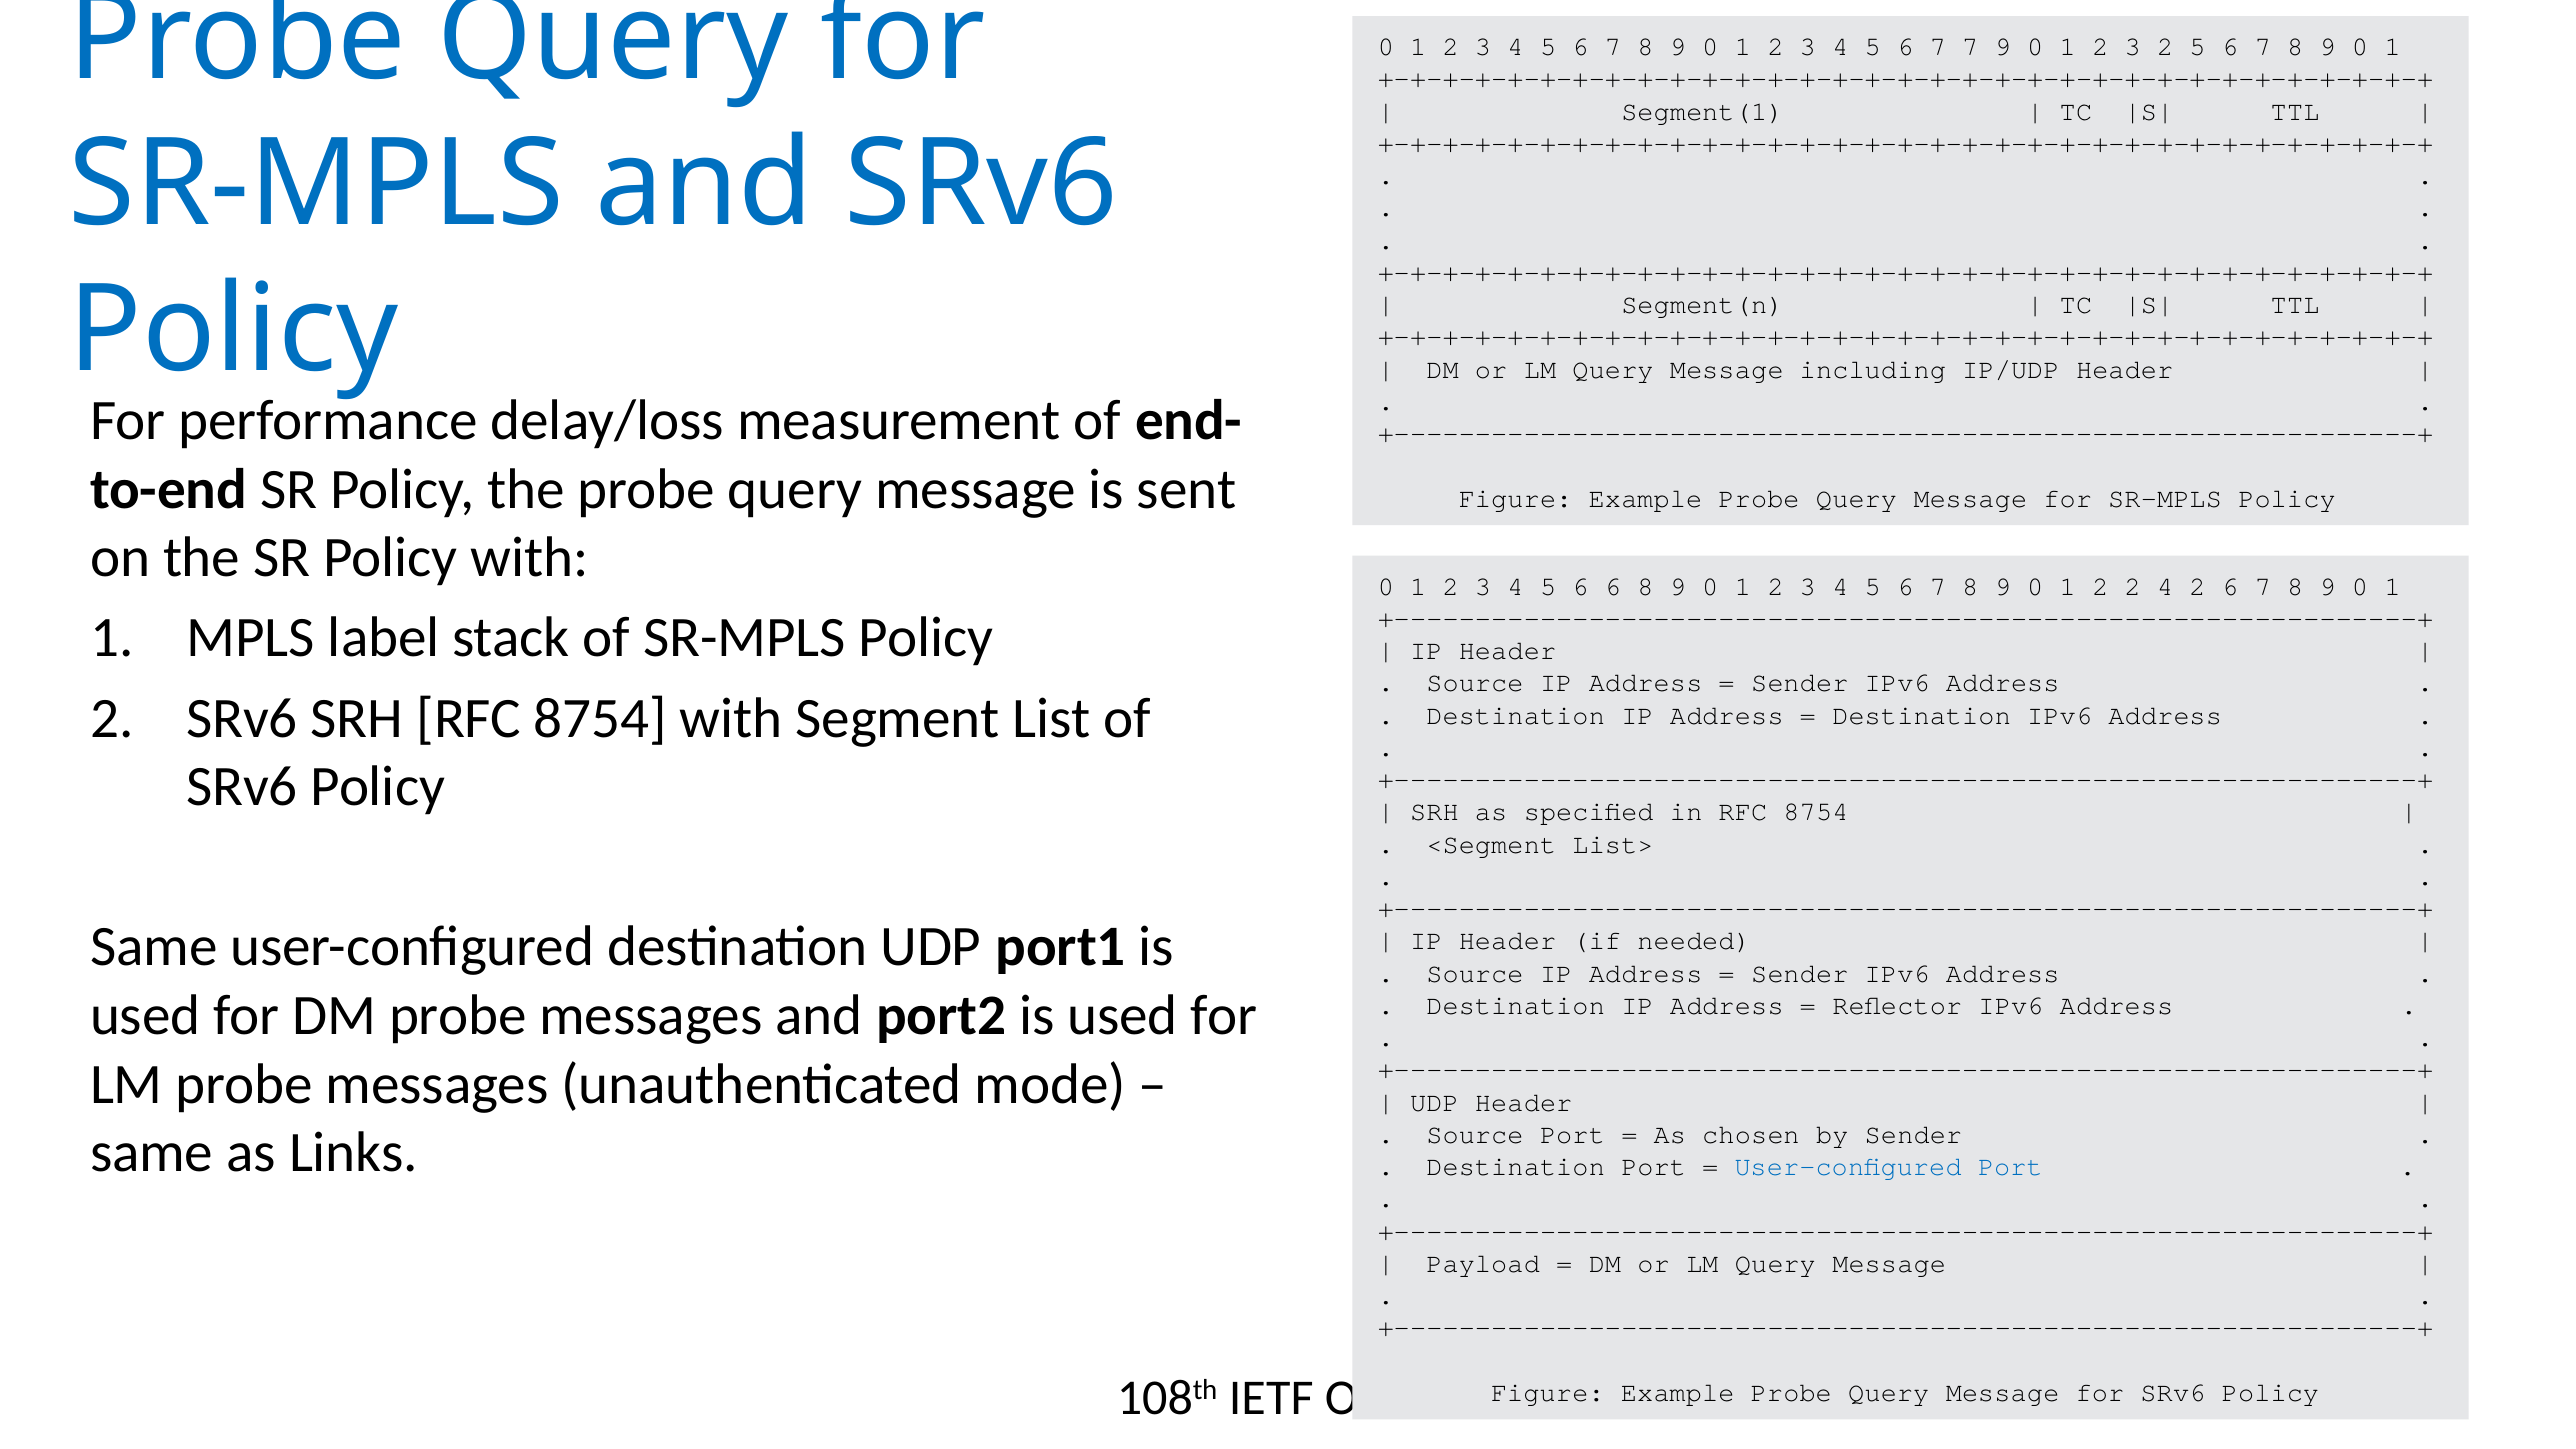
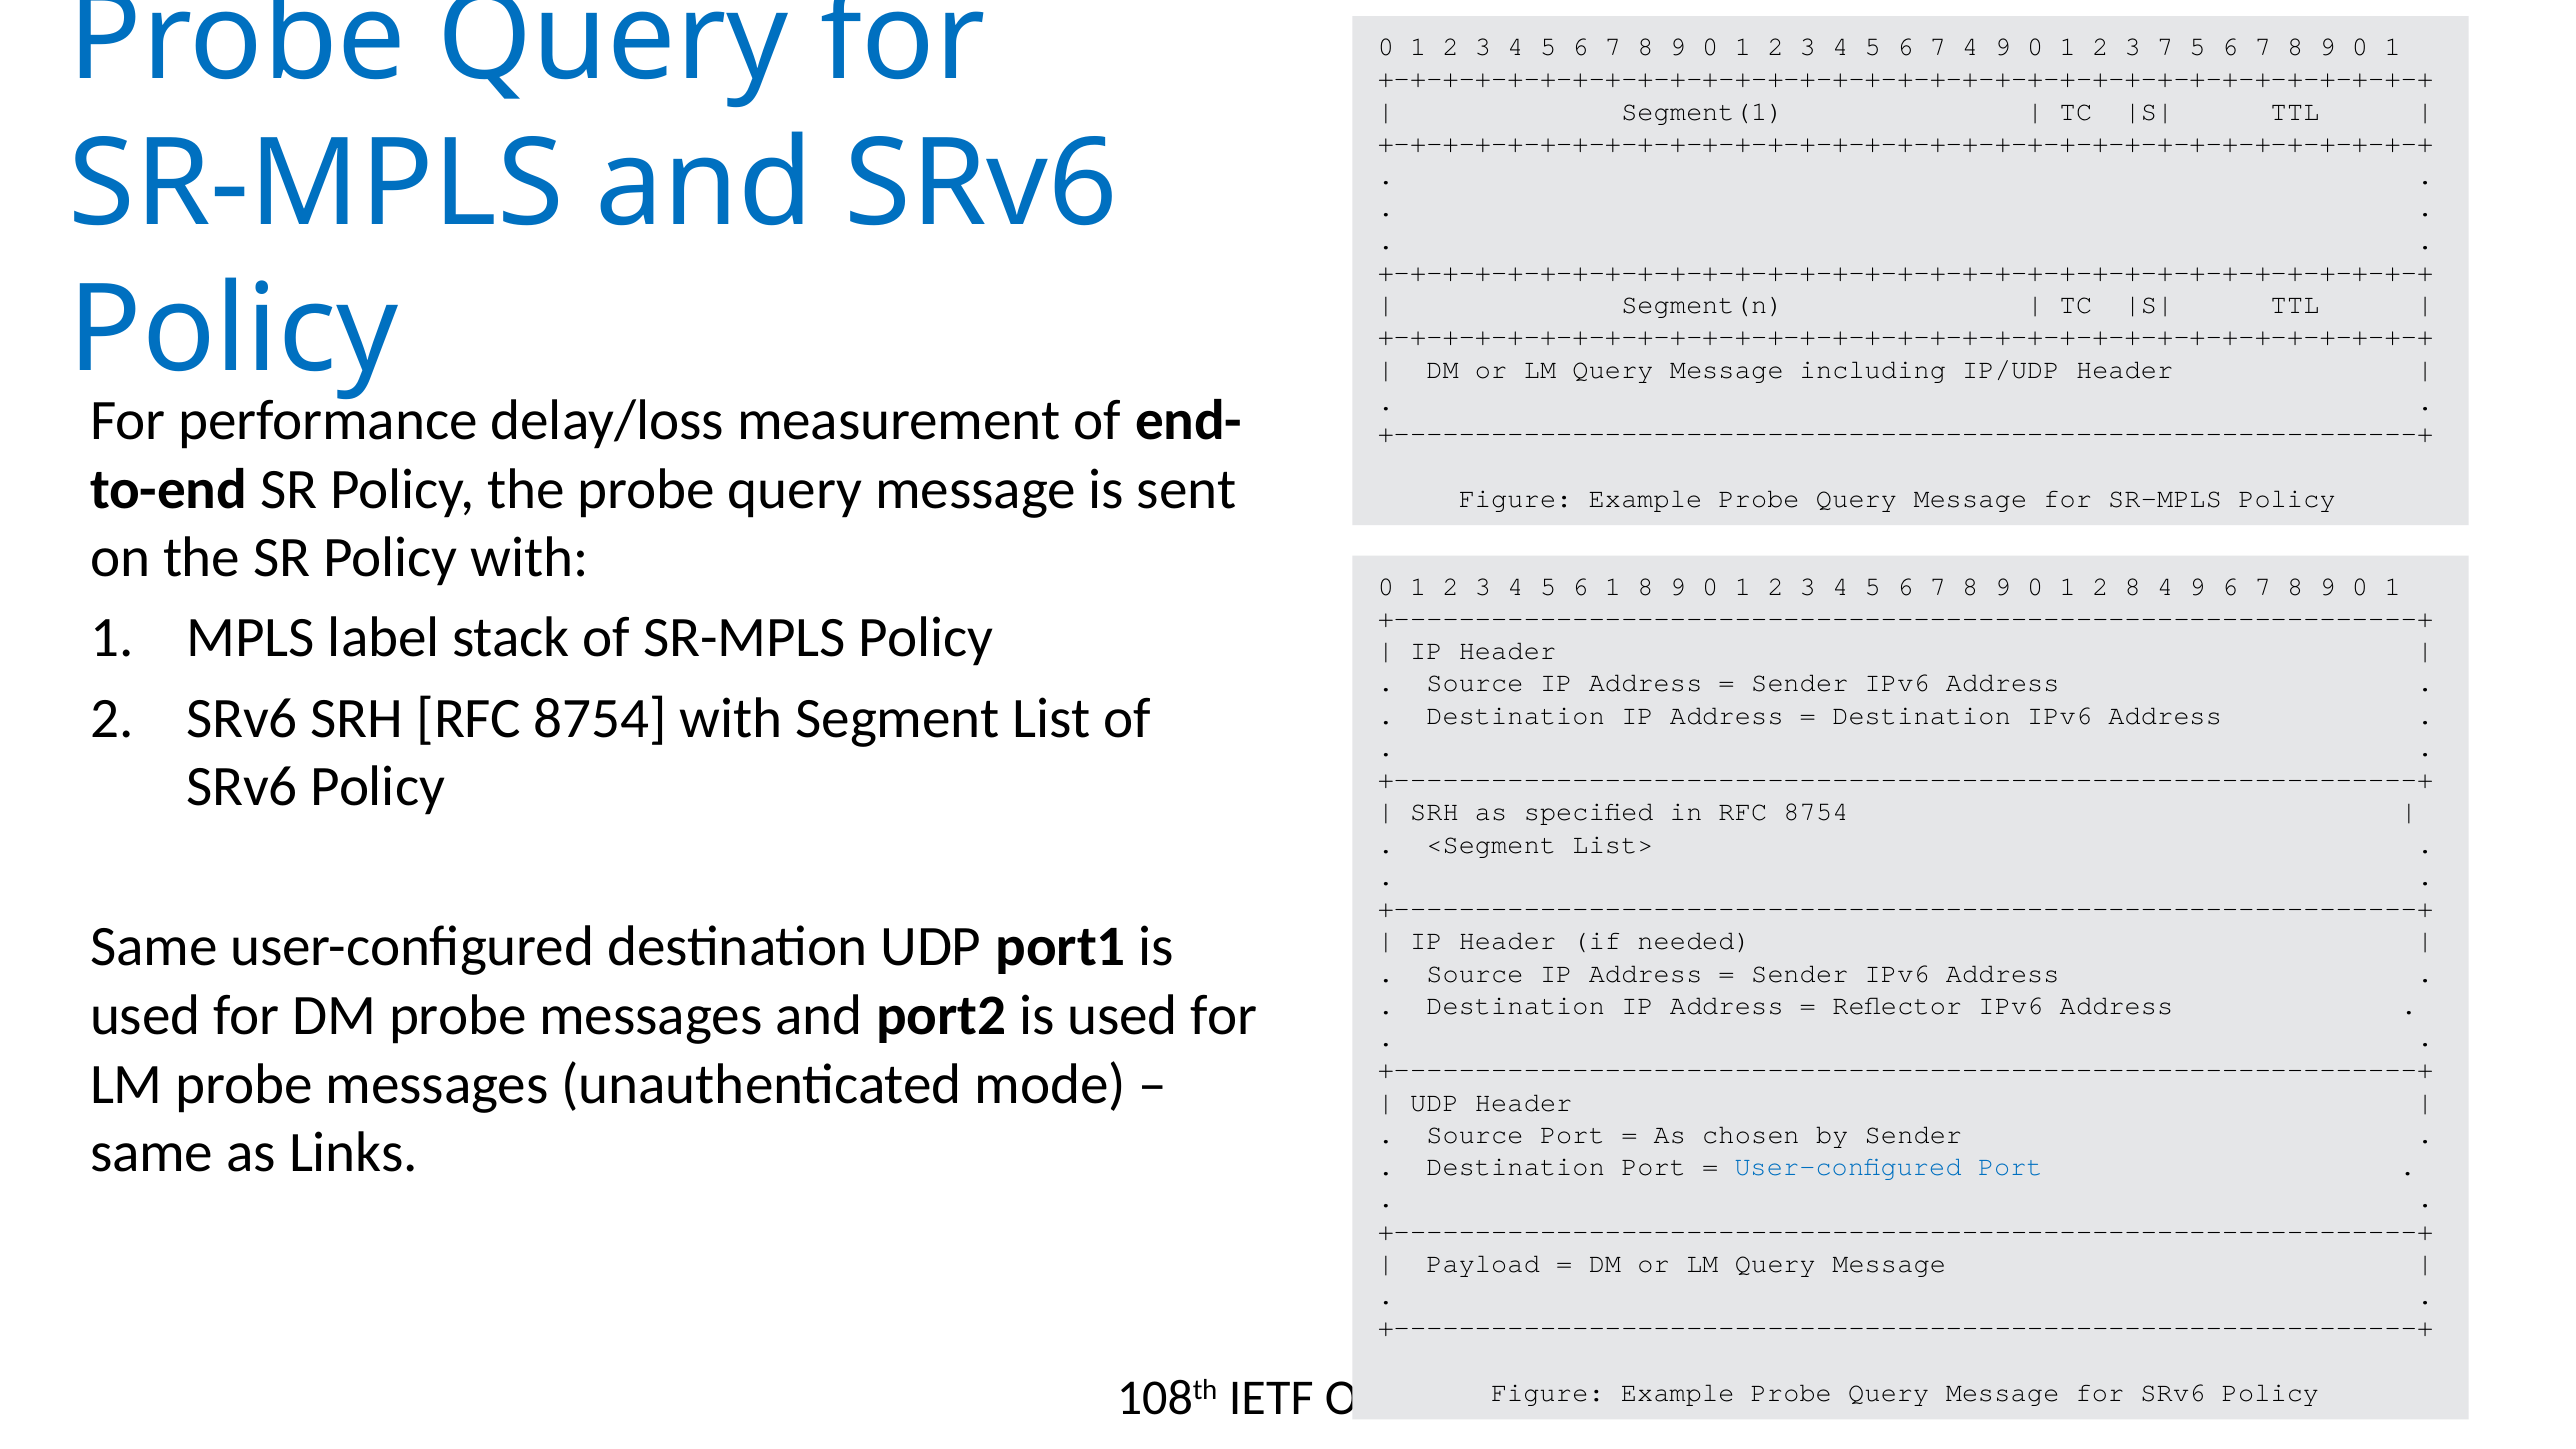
7 7: 7 -> 4 (1970, 47)
3 2: 2 -> 7 (2165, 47)
6 6: 6 -> 1 (1613, 586)
2 2: 2 -> 8 (2133, 586)
2: 2 -> 9 (2198, 586)
